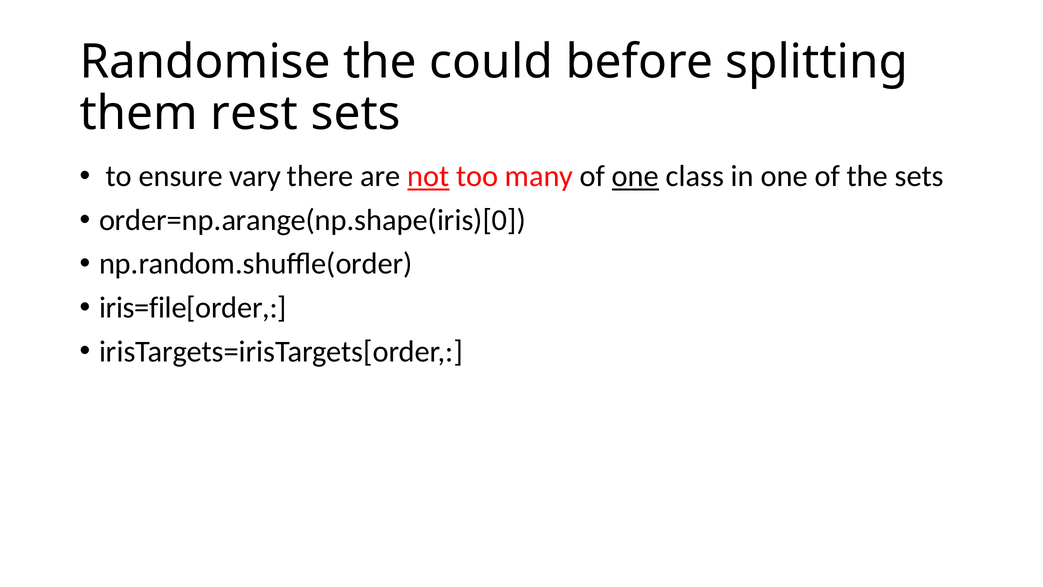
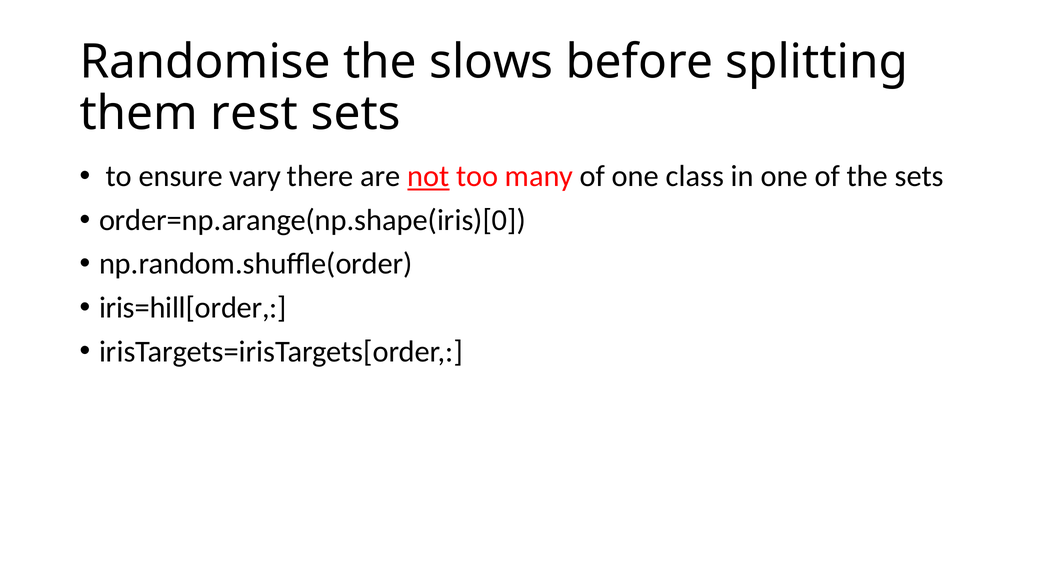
could: could -> slows (491, 62)
one underline: present -> none (635, 176)
iris=file[order: iris=file[order -> iris=hill[order (193, 308)
